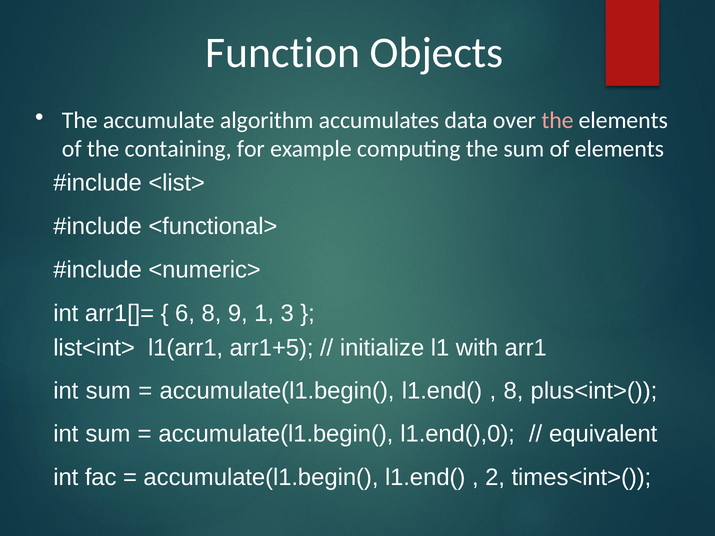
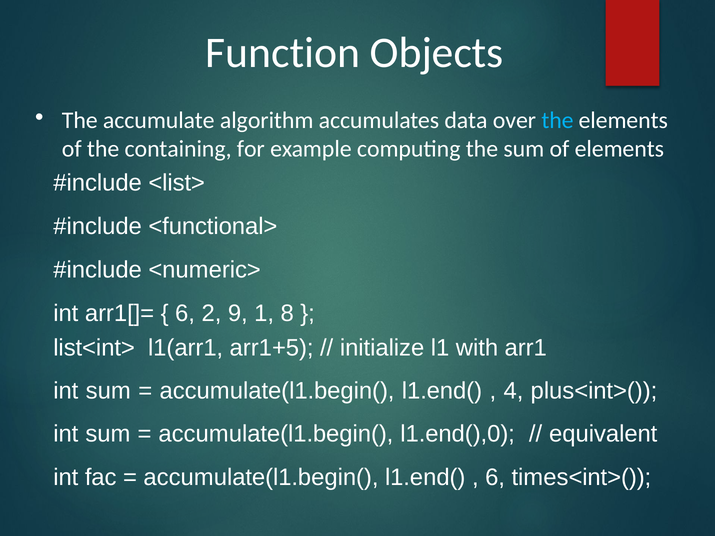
the colour: pink -> light blue (557, 120)
6 8: 8 -> 2 (211, 313)
3: 3 -> 8 (287, 313)
8: 8 -> 4 (513, 391)
2: 2 -> 6 (495, 477)
